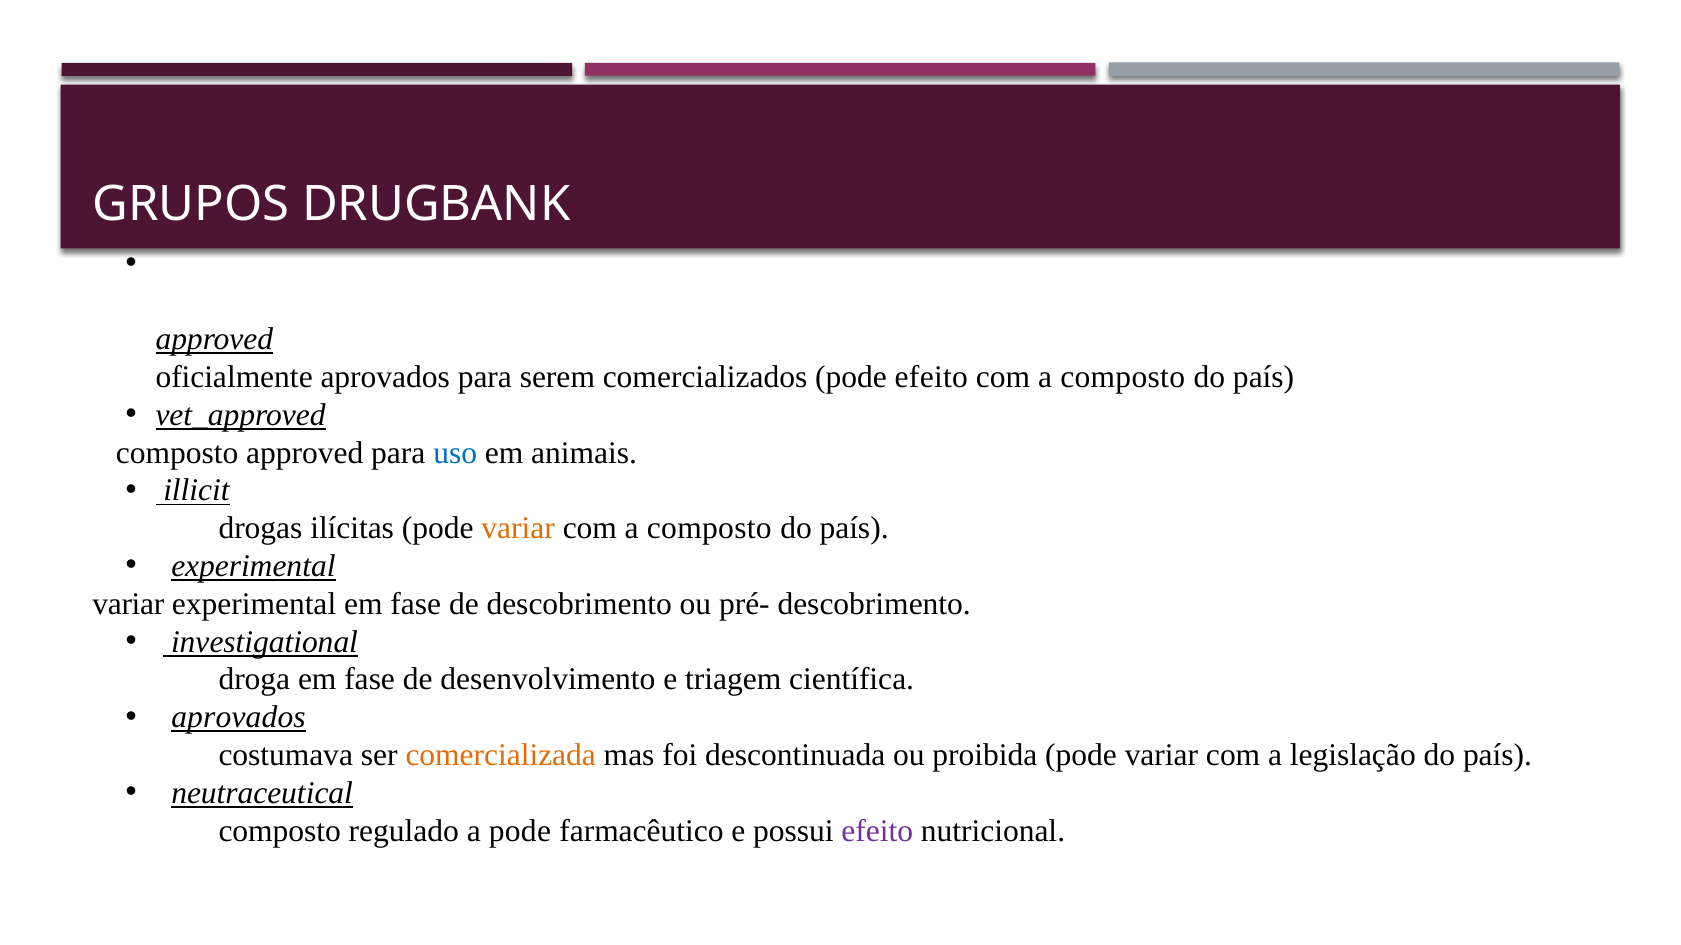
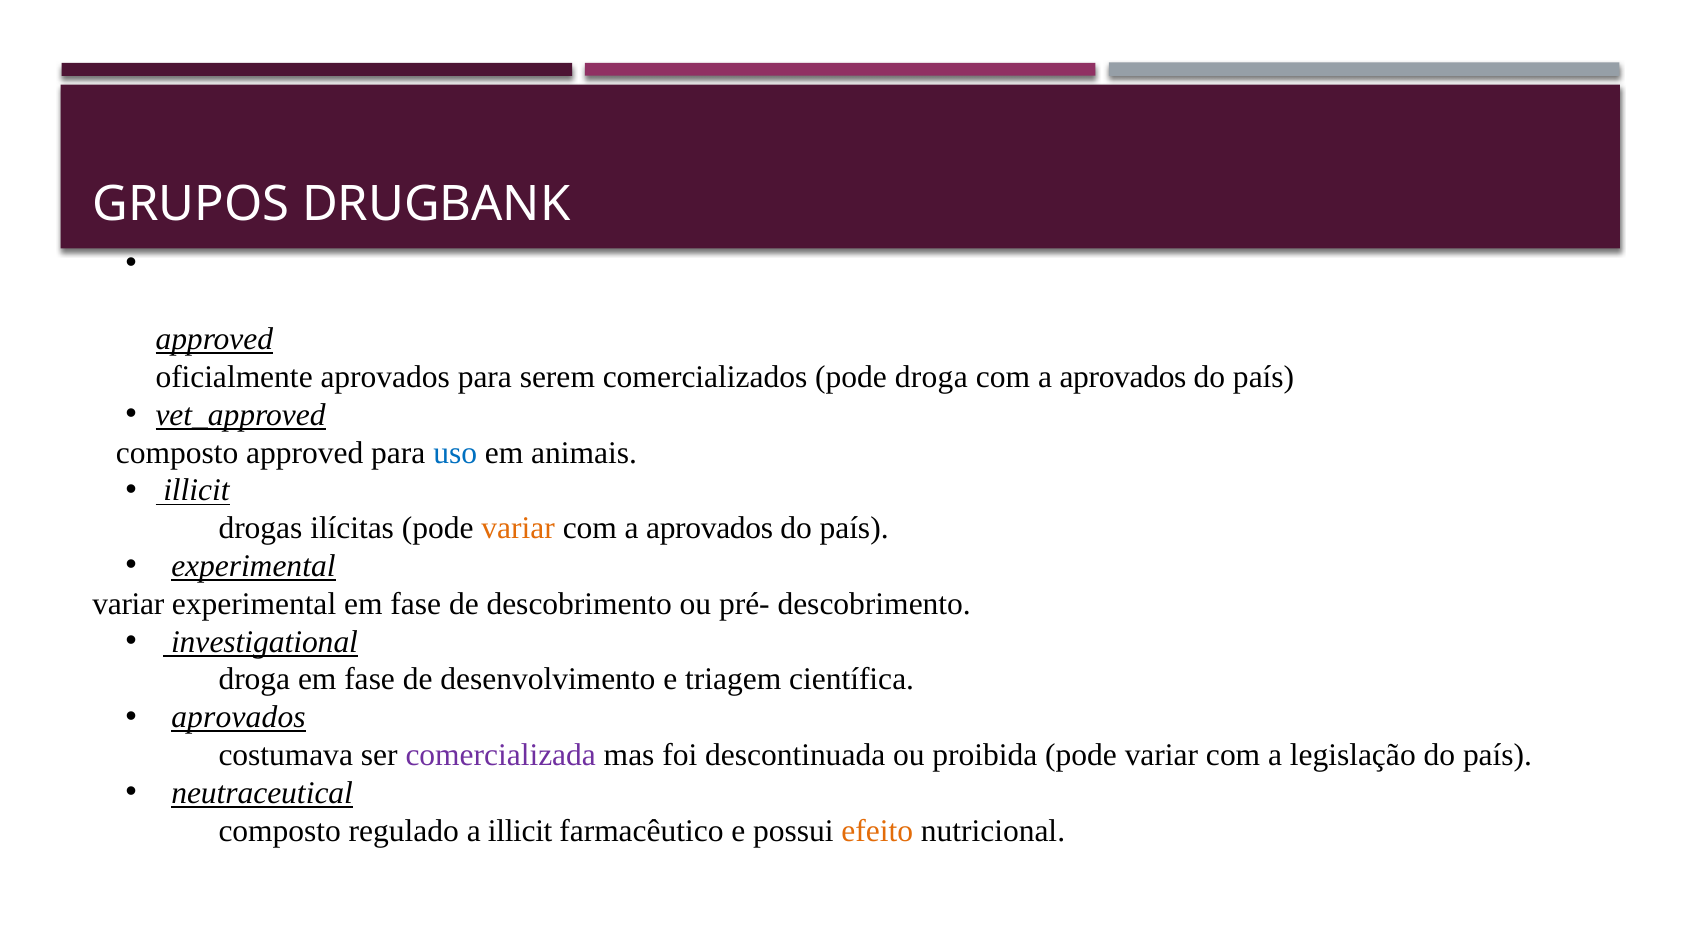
pode efeito: efeito -> droga (931, 377)
composto: composto -> aprovados (1123, 377)
composto: composto -> aprovados (710, 529)
comercializada colour: orange -> purple (501, 756)
a pode: pode -> illicit (520, 831)
efeito colour: purple -> orange (877, 831)
